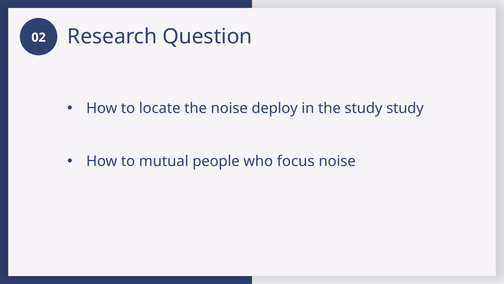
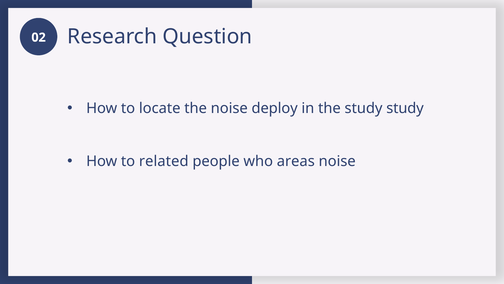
mutual: mutual -> related (164, 161)
focus: focus -> areas (296, 161)
